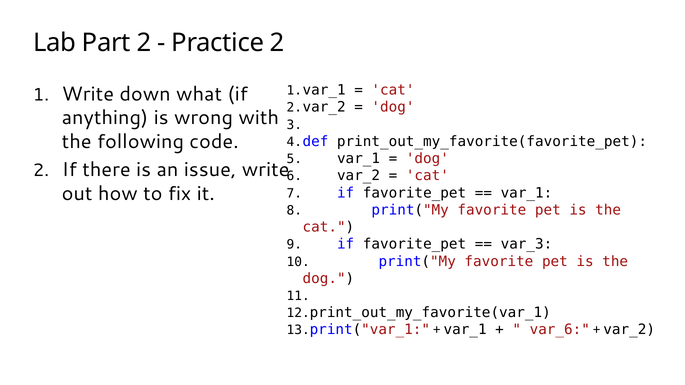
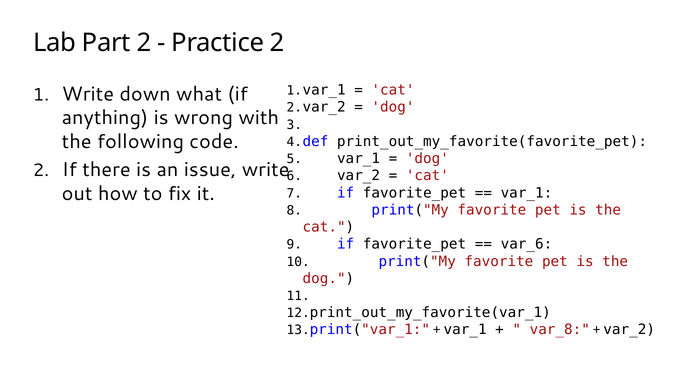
var_3: var_3 -> var_6 (526, 244)
var_6: var_6 -> var_8 (560, 330)
